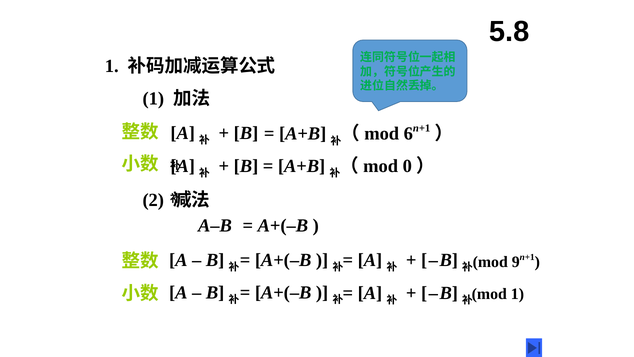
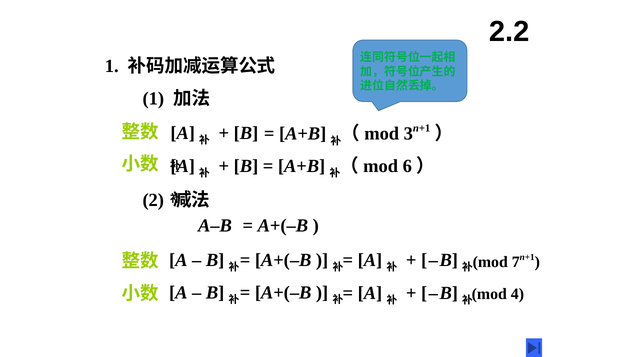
5.8: 5.8 -> 2.2 (509, 32)
6: 6 -> 3 (408, 134)
0: 0 -> 6 (407, 166)
9: 9 -> 7 (516, 262)
mod 1: 1 -> 4 (517, 294)
